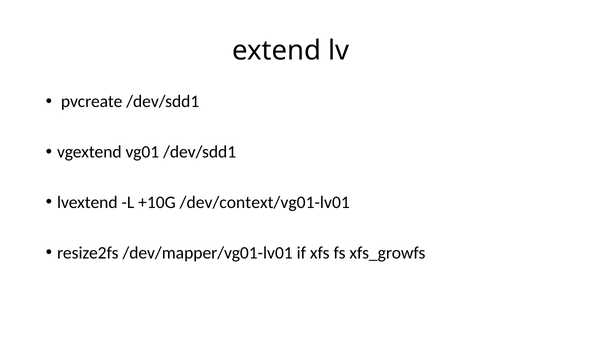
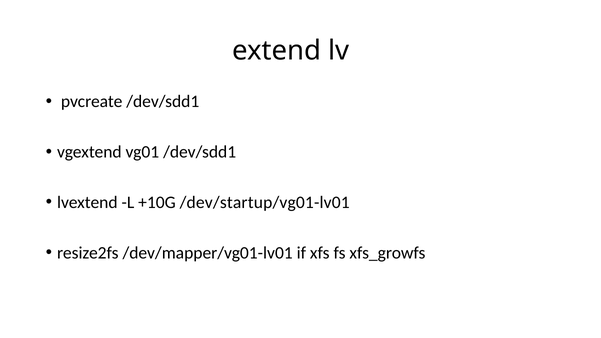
/dev/context/vg01-lv01: /dev/context/vg01-lv01 -> /dev/startup/vg01-lv01 (265, 202)
